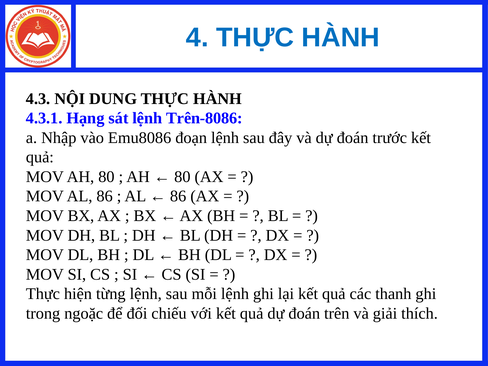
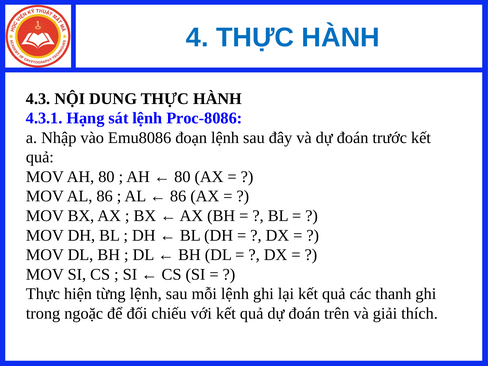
Trên-8086: Trên-8086 -> Proc-8086 (204, 118)
